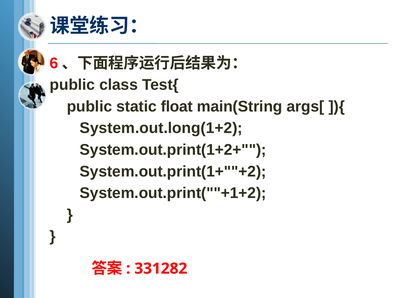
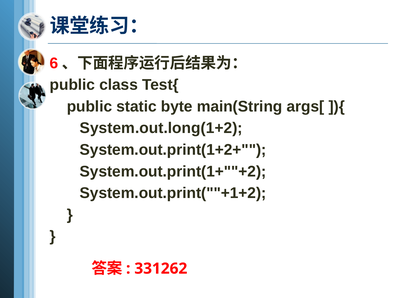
float: float -> byte (177, 106)
331282: 331282 -> 331262 (161, 268)
